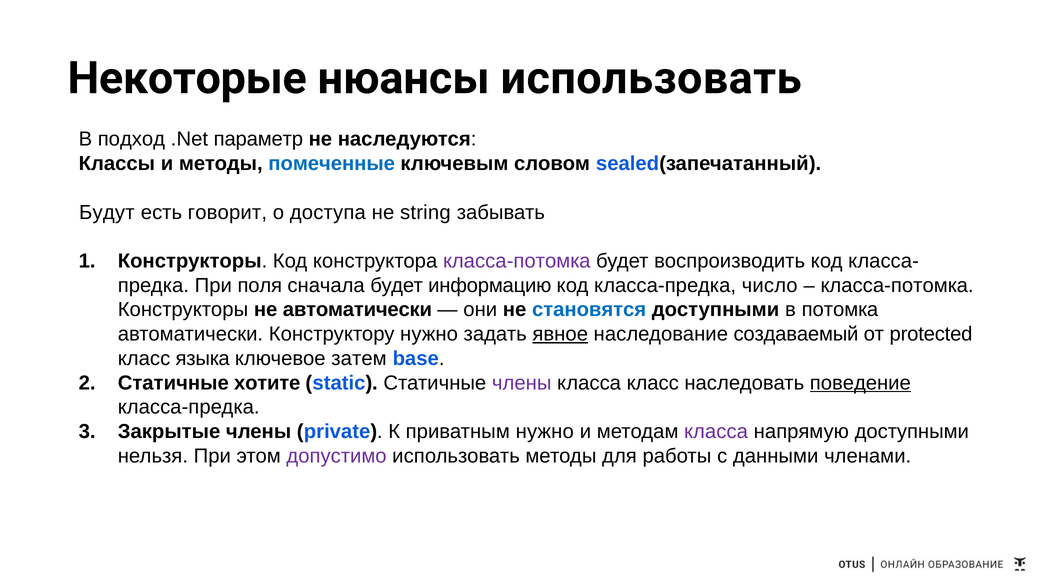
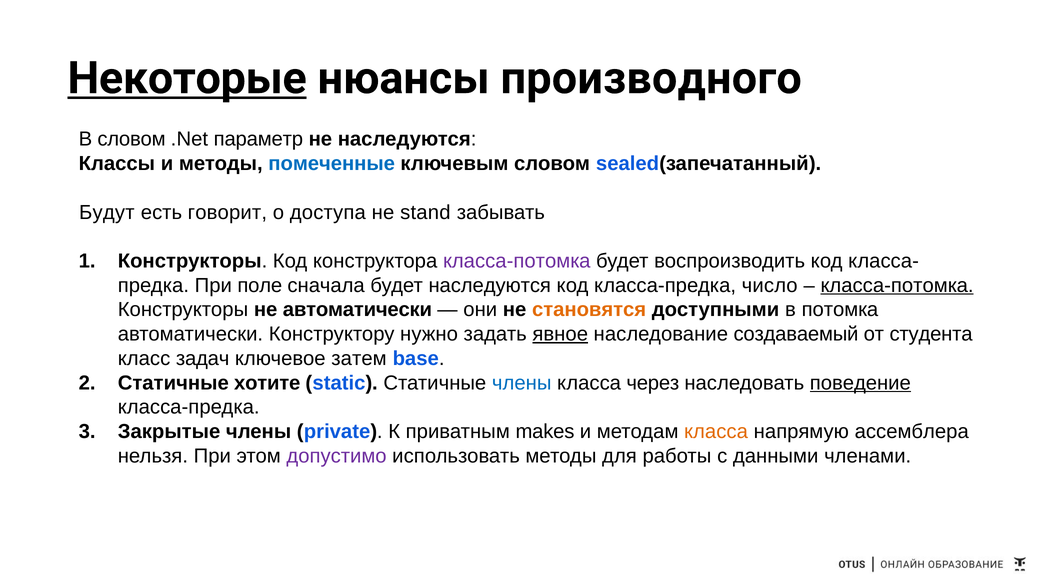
Некоторые underline: none -> present (187, 78)
нюансы использовать: использовать -> производного (651, 78)
В подход: подход -> словом (131, 139)
string: string -> stand (425, 212)
поля: поля -> поле (260, 285)
будет информацию: информацию -> наследуются (490, 285)
класса-потомка underline: none -> present (897, 285)
становятся colour: blue -> orange (589, 310)
protected: protected -> студента (931, 334)
языка: языка -> задач (203, 358)
члены colour: purple -> blue (522, 383)
класса класс: класс -> через (653, 383)
приватным нужно: нужно -> makes (545, 431)
класса colour: purple -> orange (716, 431)
напрямую доступными: доступными -> ассемблера (912, 431)
